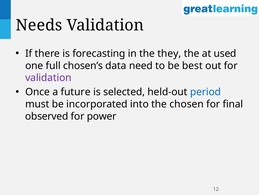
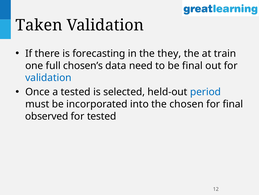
Needs: Needs -> Taken (39, 25)
used: used -> train (225, 53)
be best: best -> final (192, 65)
validation colour: purple -> blue (48, 78)
a future: future -> tested (76, 92)
for power: power -> tested (102, 116)
